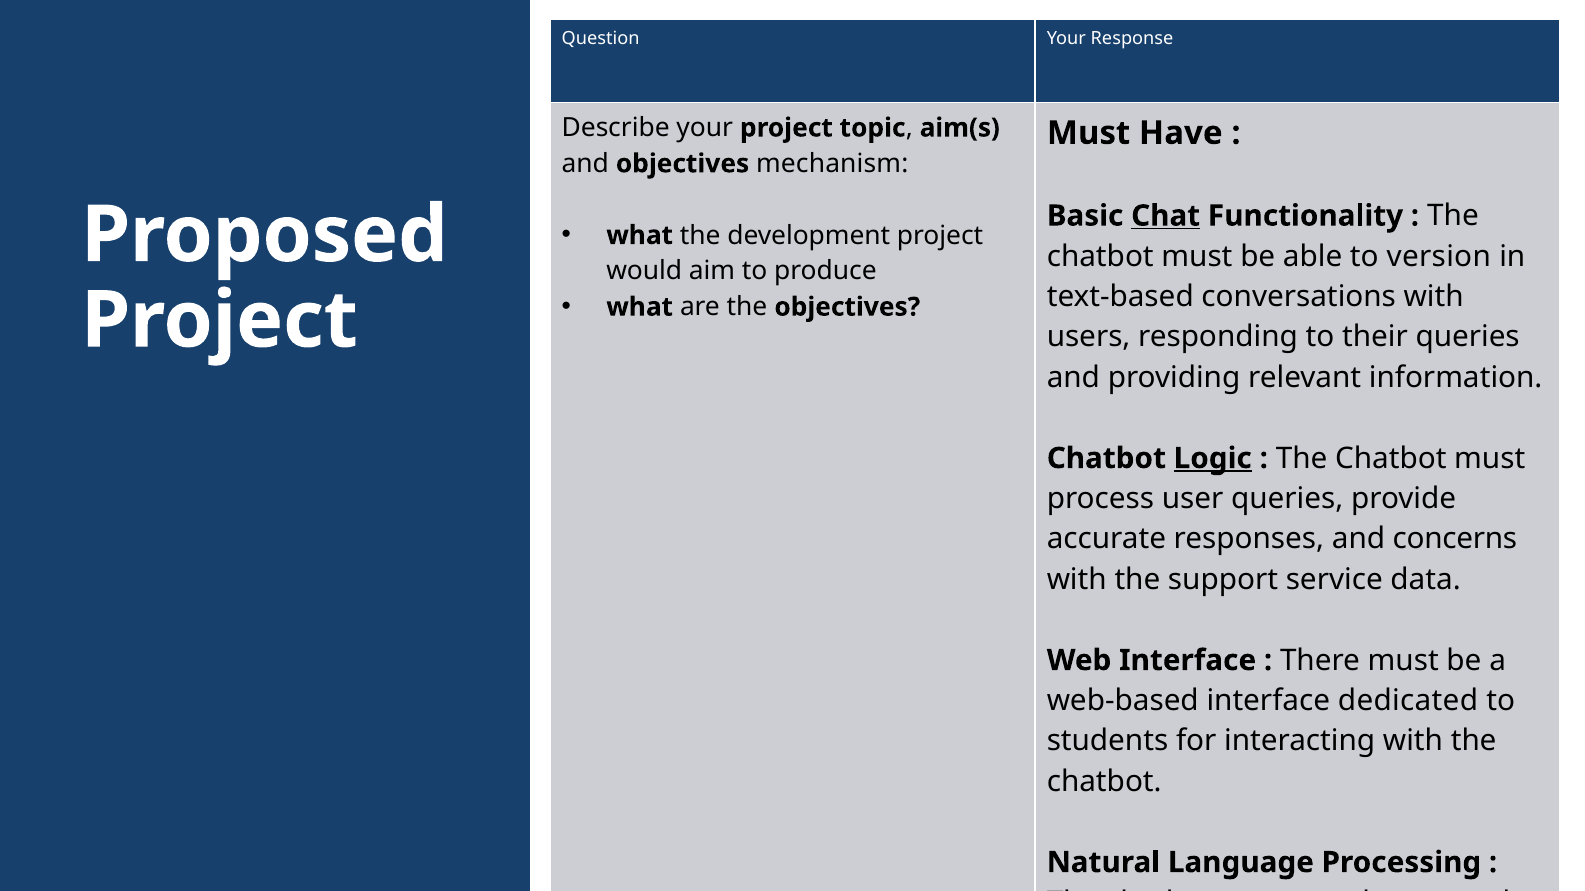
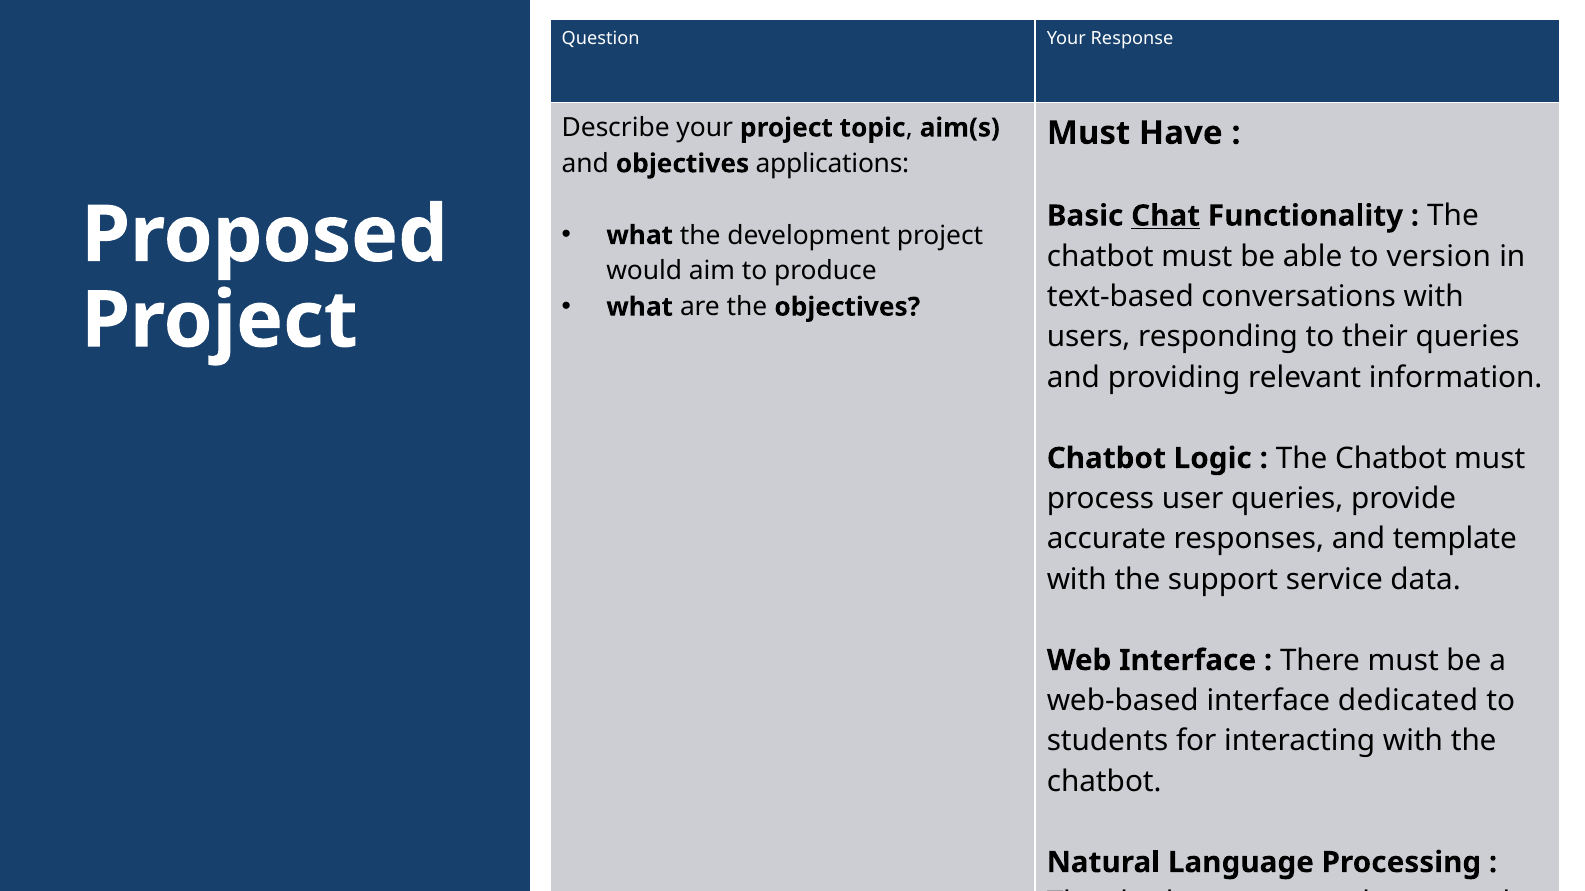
objectives mechanism: mechanism -> applications (832, 164)
Logic underline: present -> none (1213, 459)
concerns: concerns -> template (1455, 539)
